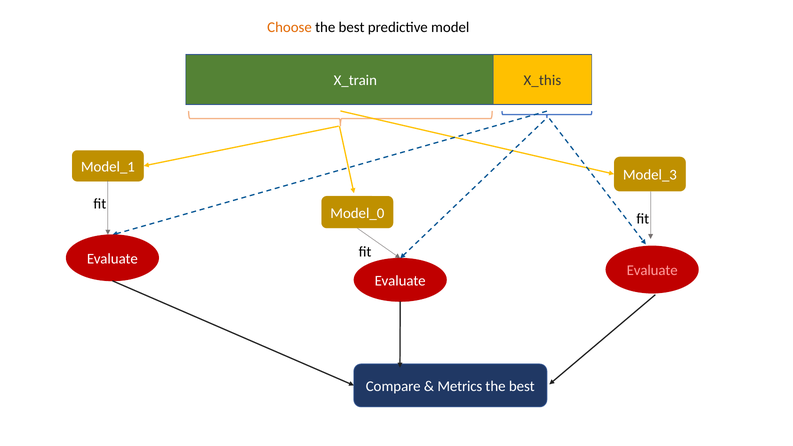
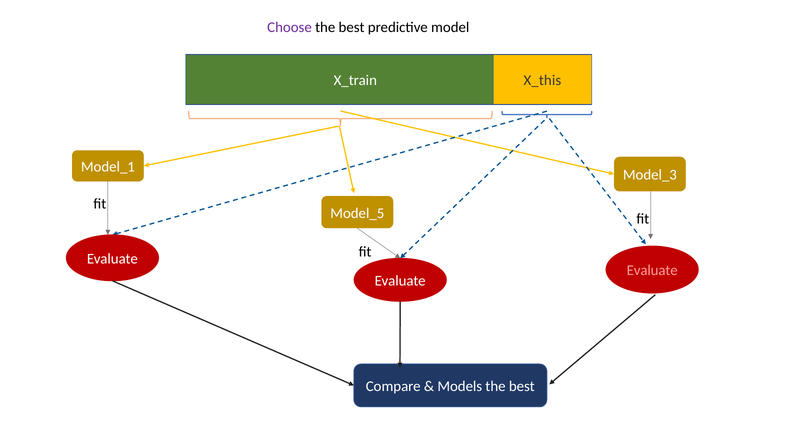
Choose colour: orange -> purple (290, 27)
Model_0: Model_0 -> Model_5 (357, 213)
Metrics: Metrics -> Models (460, 387)
